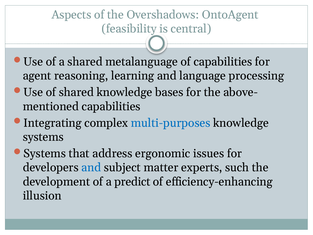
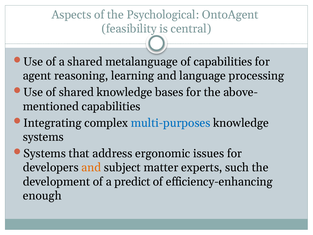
Overshadows: Overshadows -> Psychological (163, 15)
and colour: blue -> orange (91, 167)
illusion: illusion -> enough (42, 196)
